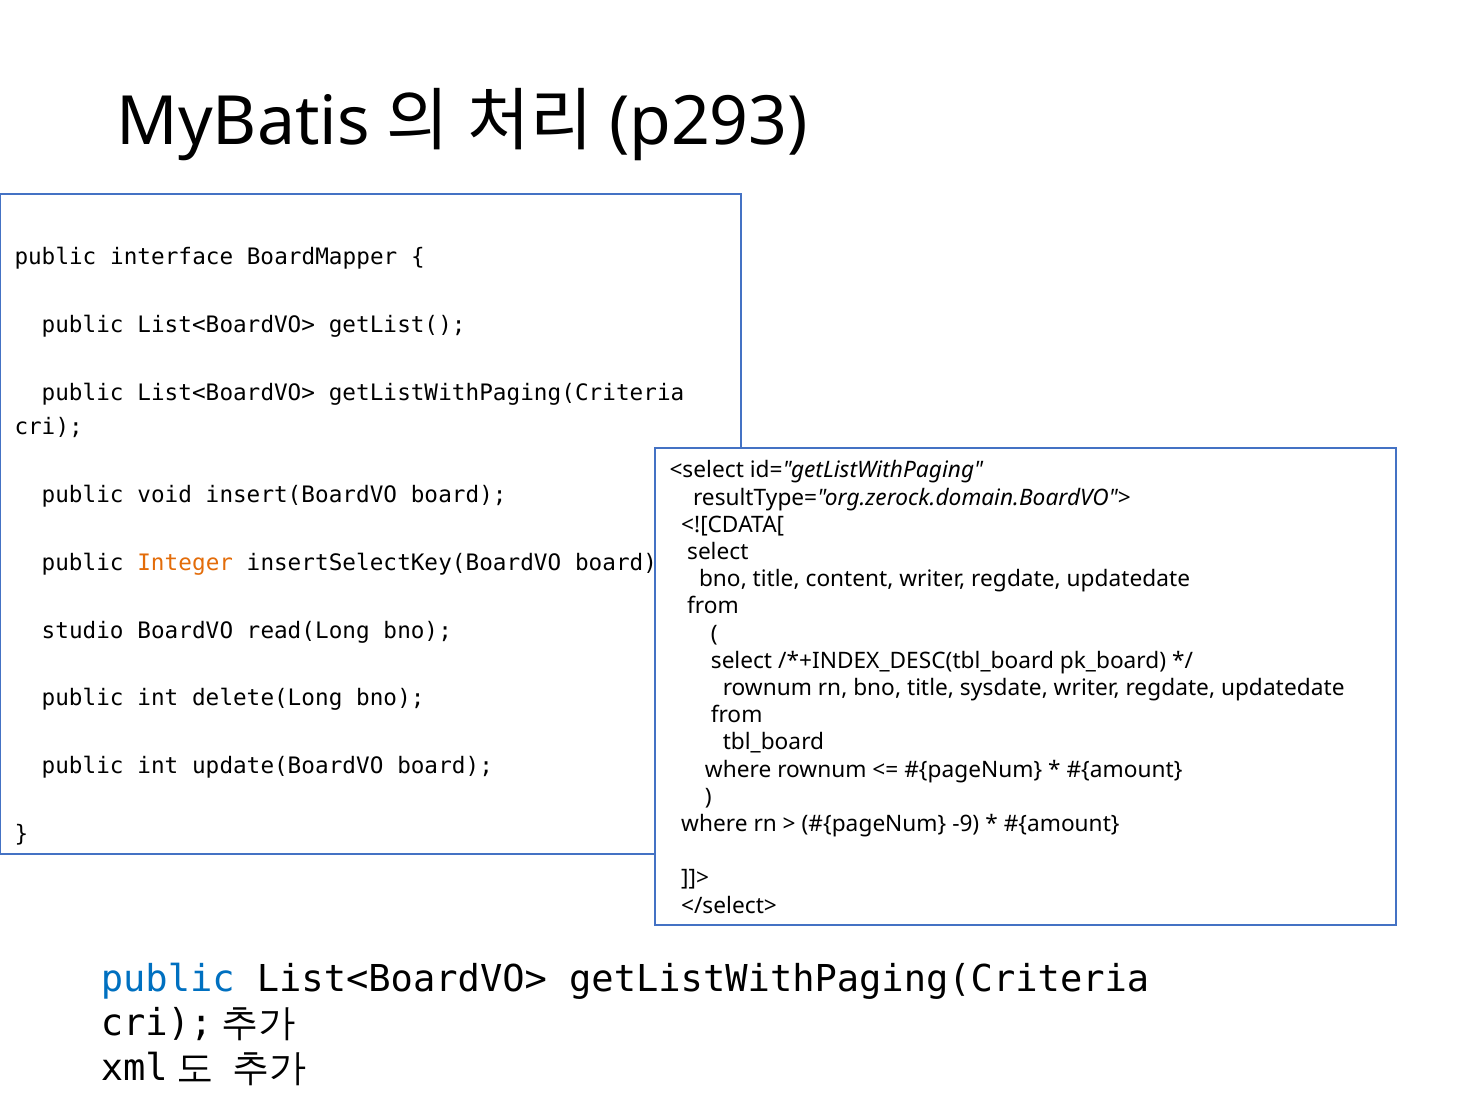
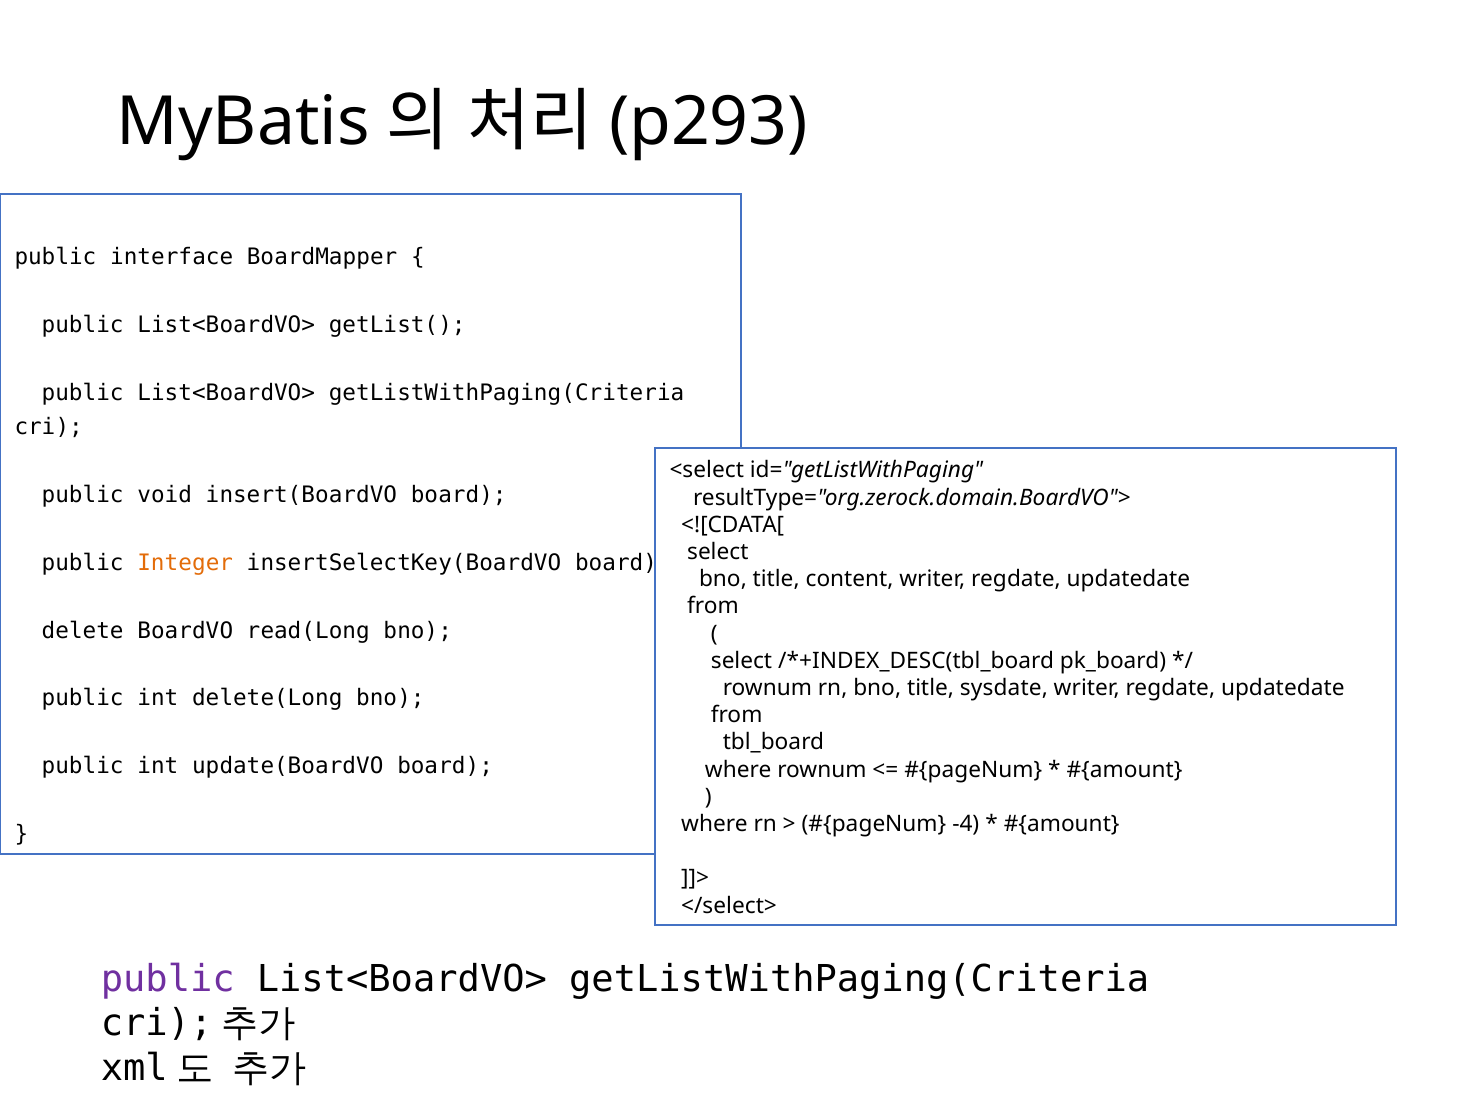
studio: studio -> delete (83, 631)
-9: -9 -> -4 (966, 824)
public colour: blue -> purple (168, 979)
